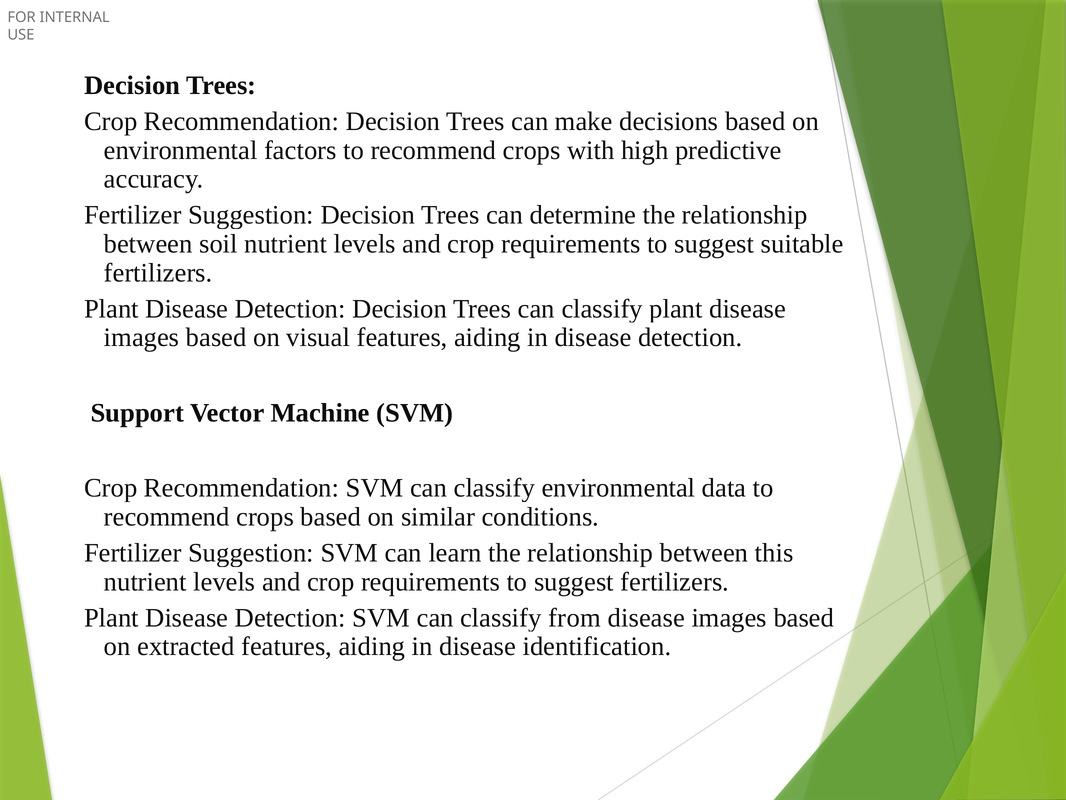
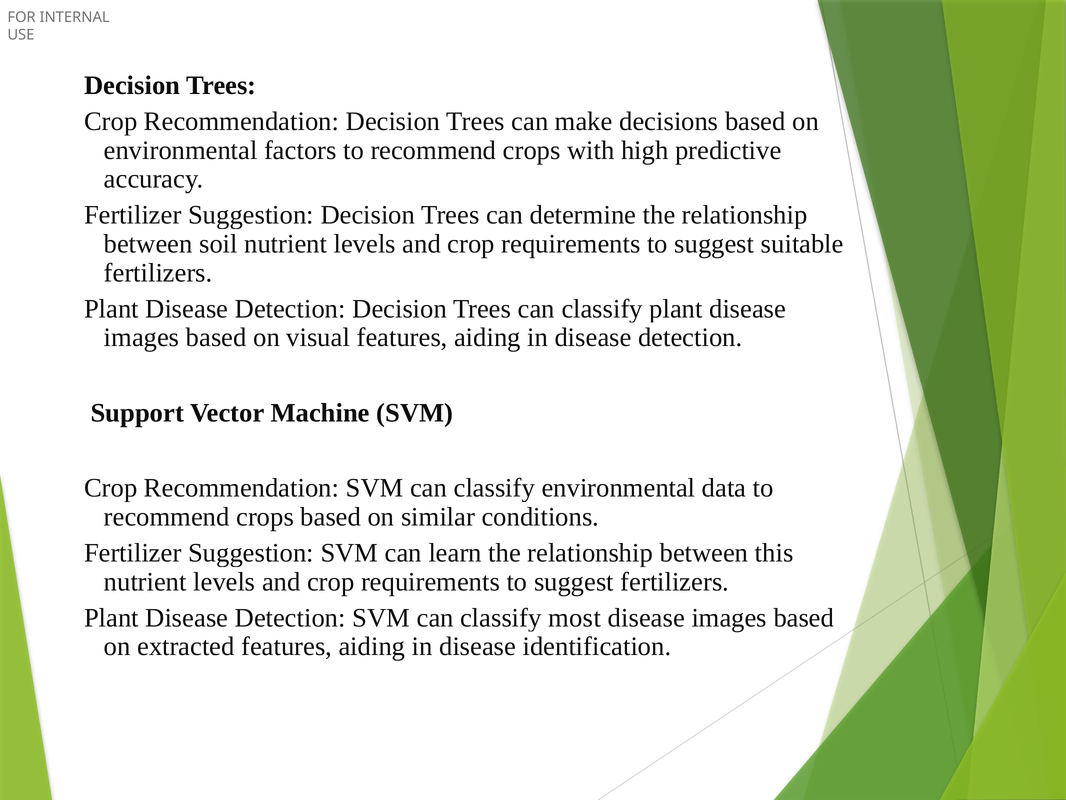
from: from -> most (575, 617)
